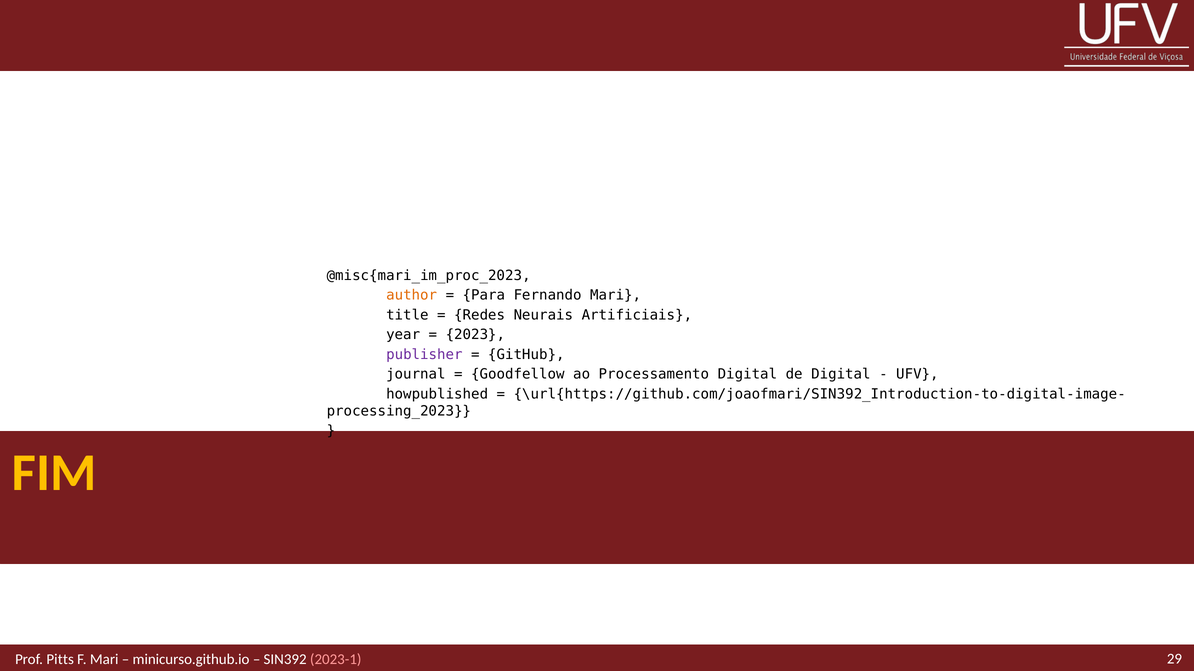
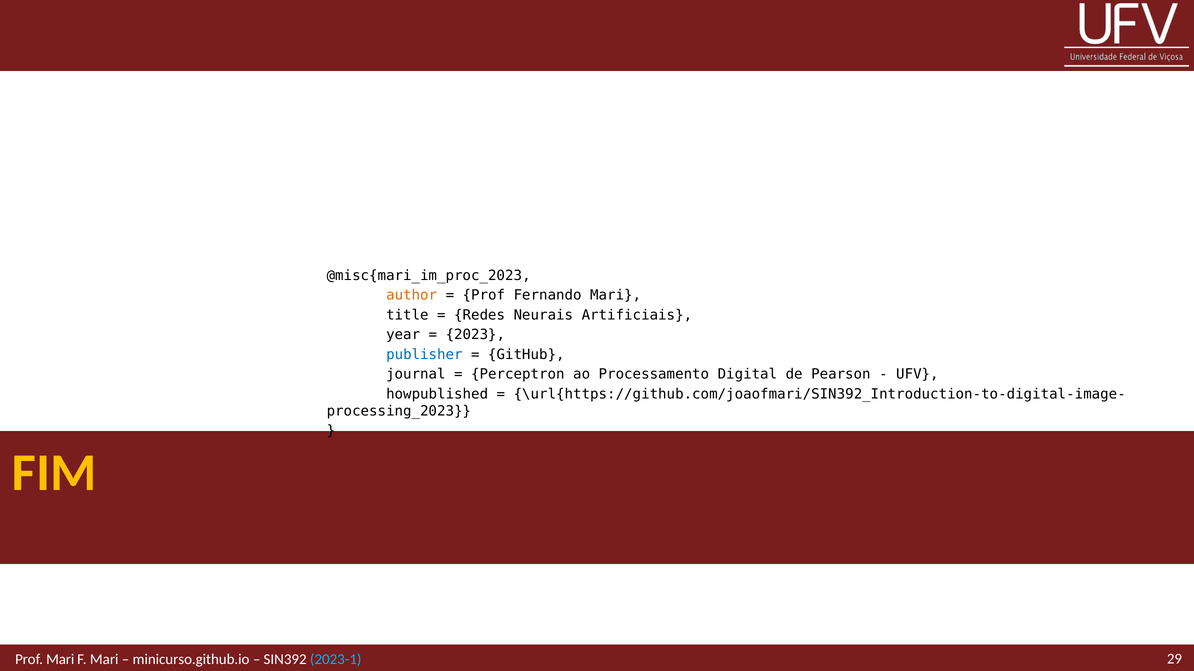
Para: Para -> Prof (484, 296)
publisher colour: purple -> blue (424, 355)
Goodfellow: Goodfellow -> Perceptron (518, 375)
de Digital: Digital -> Pearson (841, 375)
Prof Pitts: Pitts -> Mari (60, 660)
2023-1 colour: pink -> light blue (336, 660)
